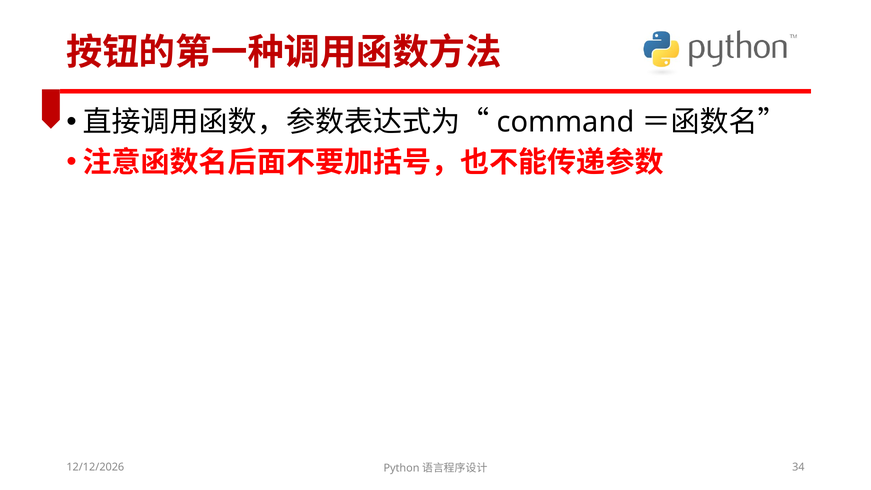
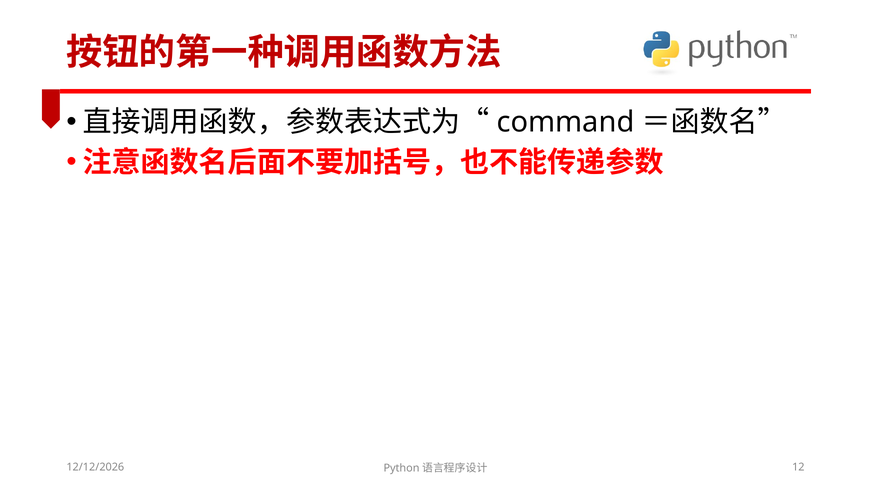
34: 34 -> 12 (798, 467)
